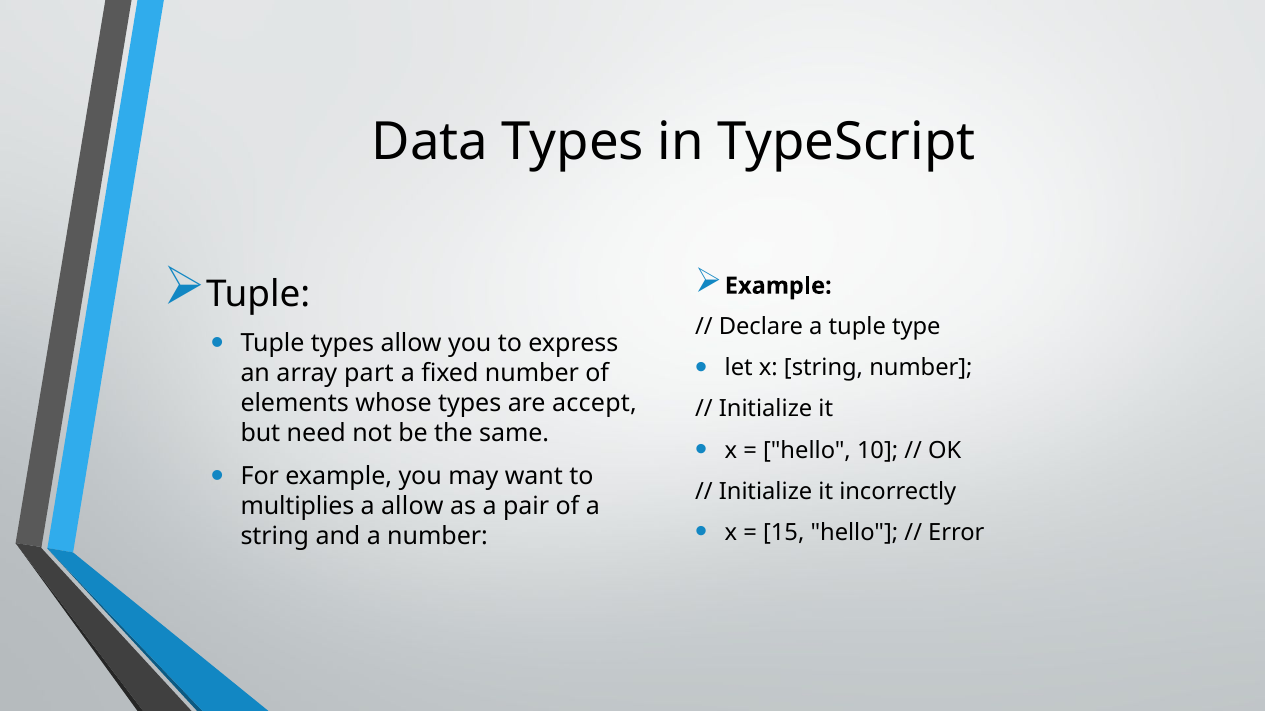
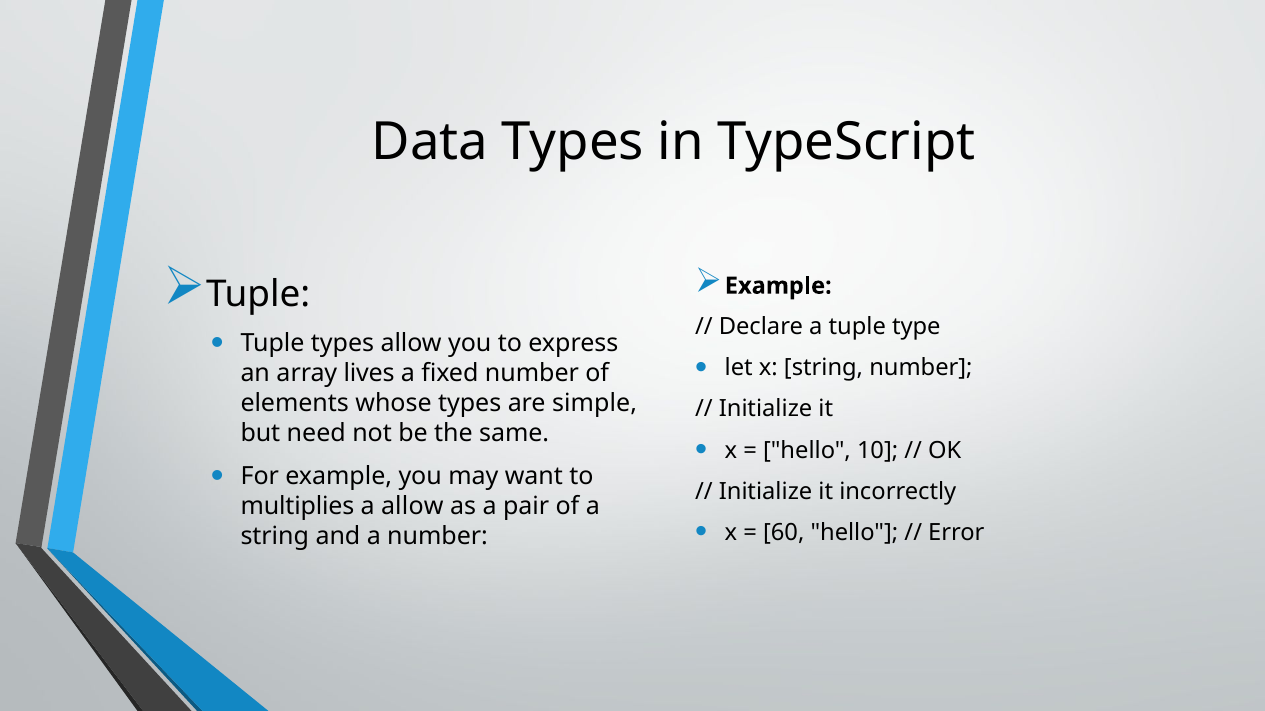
part: part -> lives (369, 374)
accept: accept -> simple (595, 404)
15: 15 -> 60 (784, 533)
